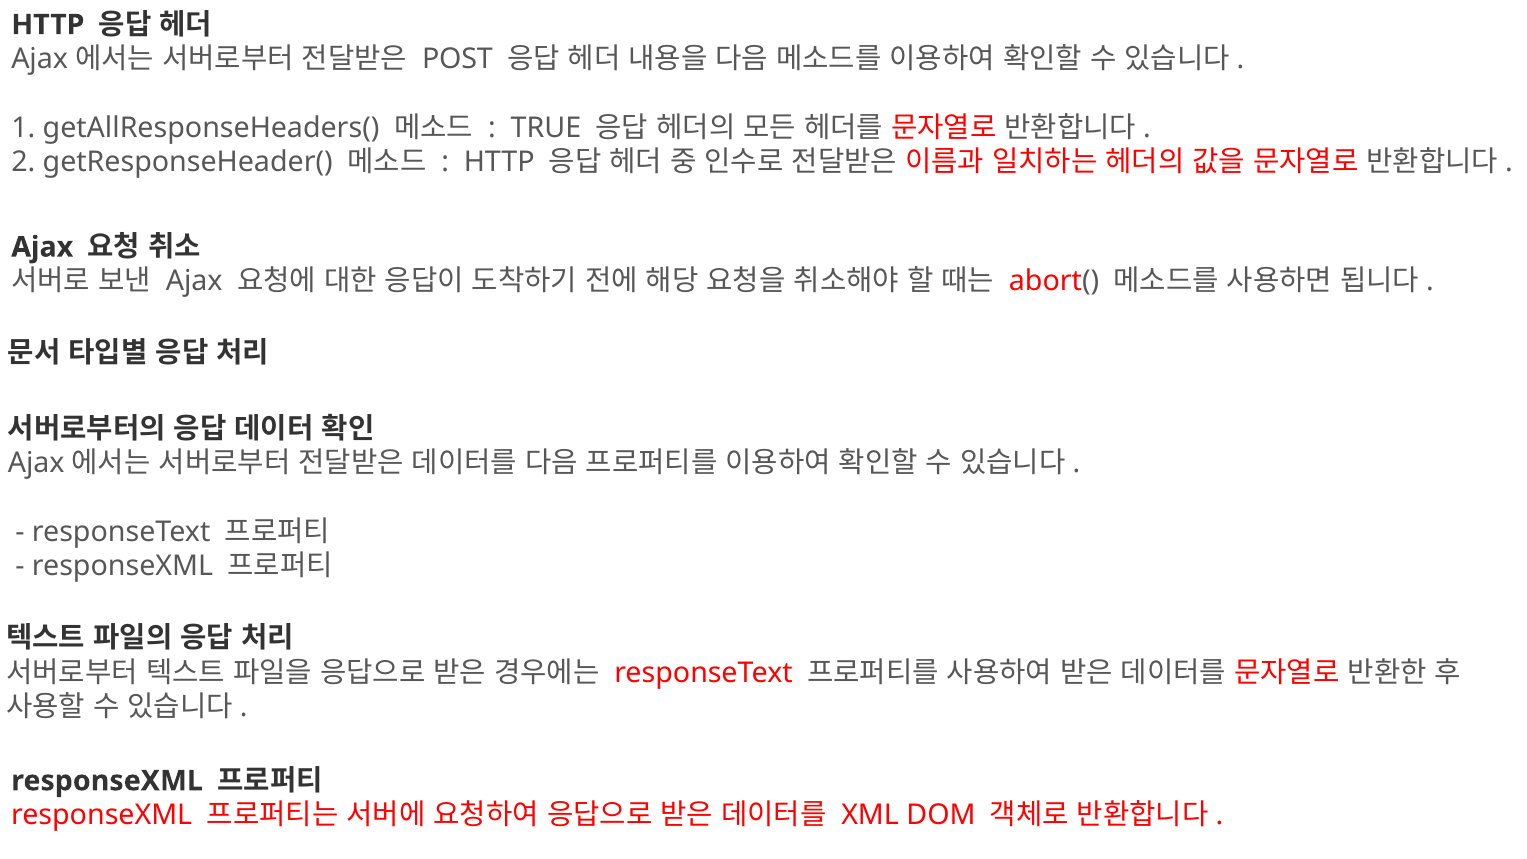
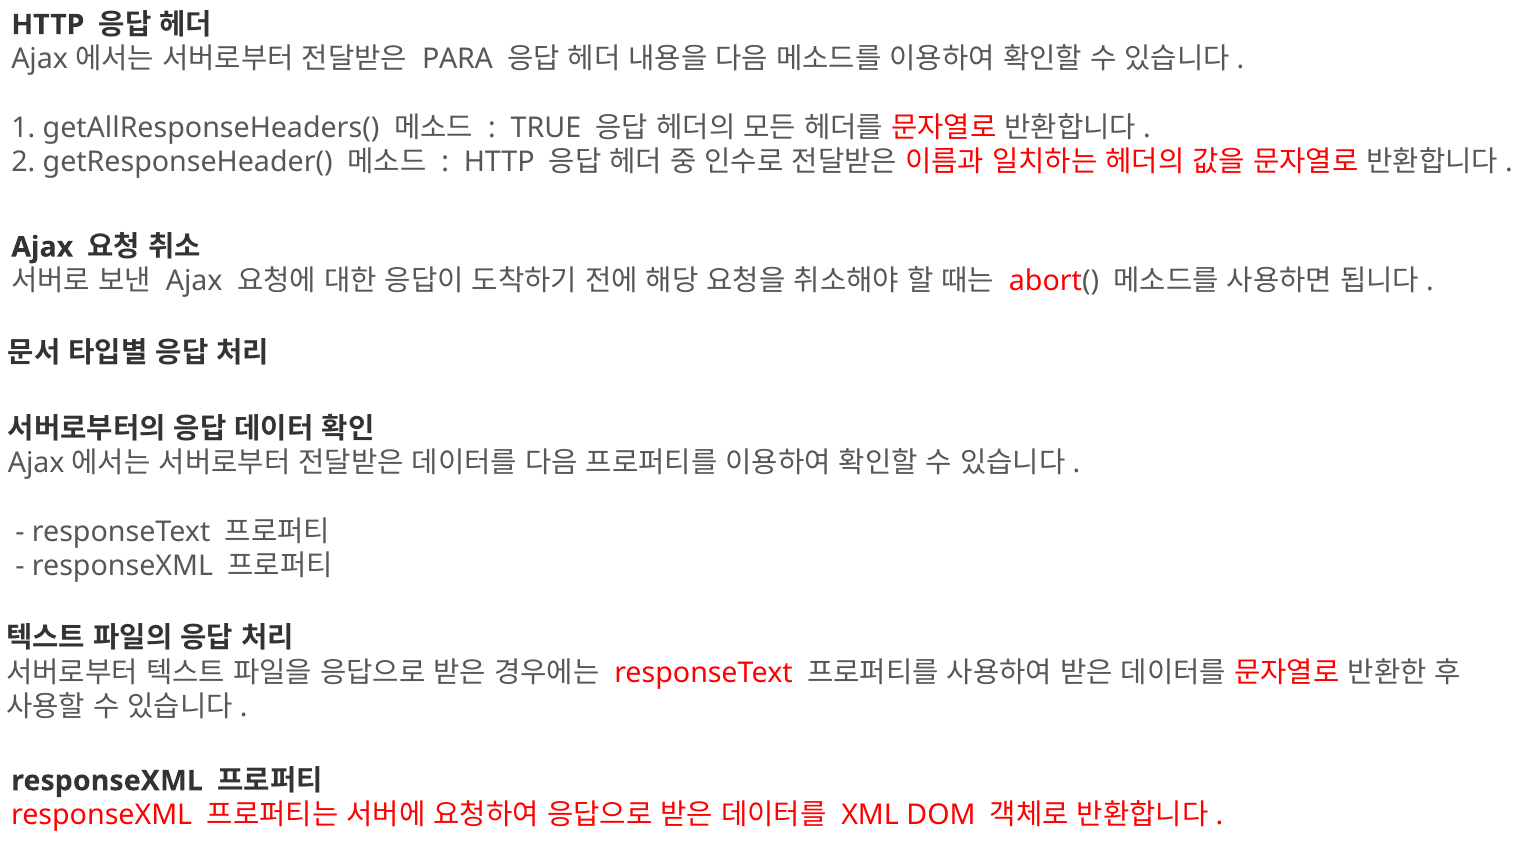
POST: POST -> PARA (458, 59)
